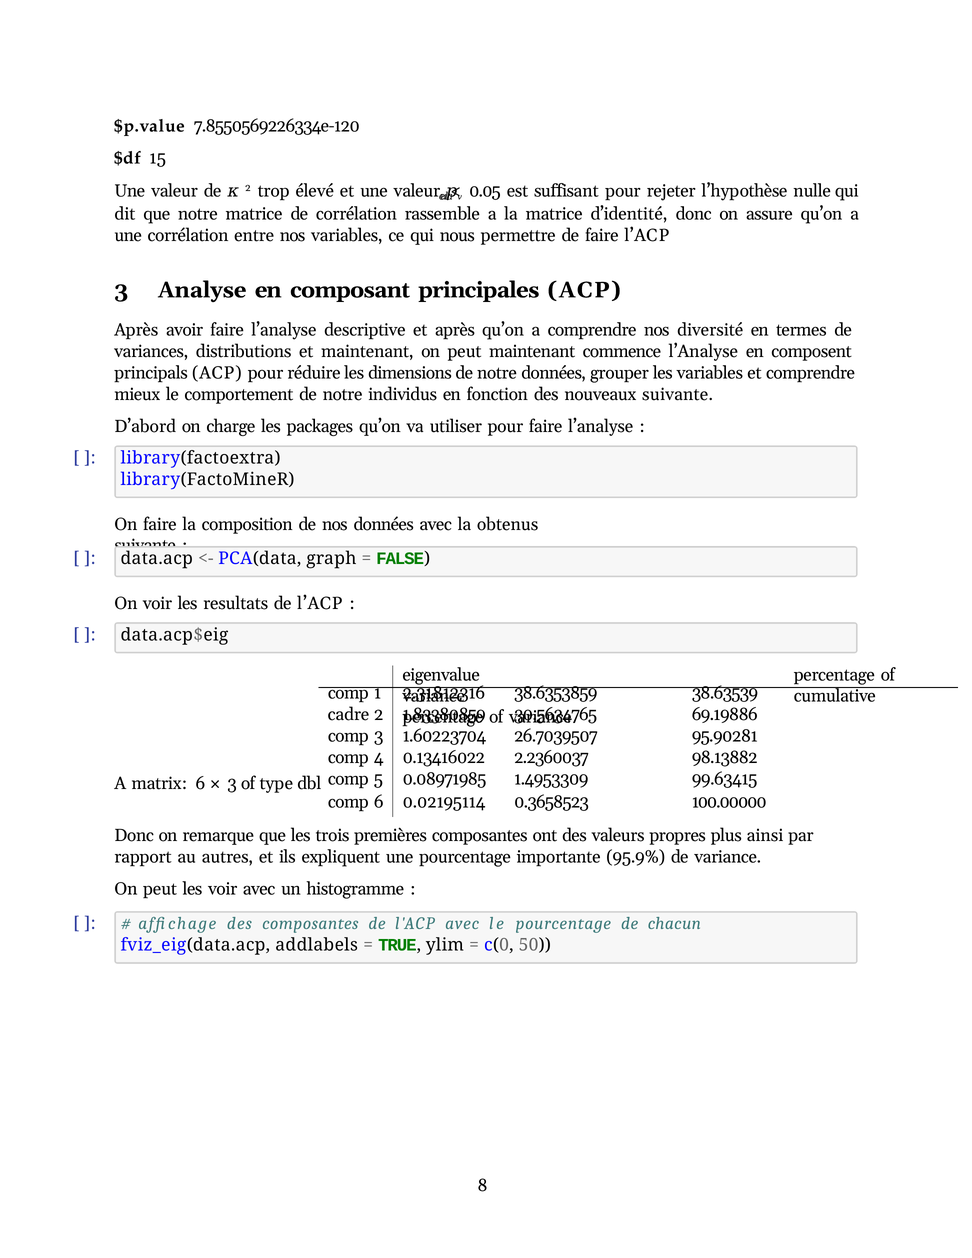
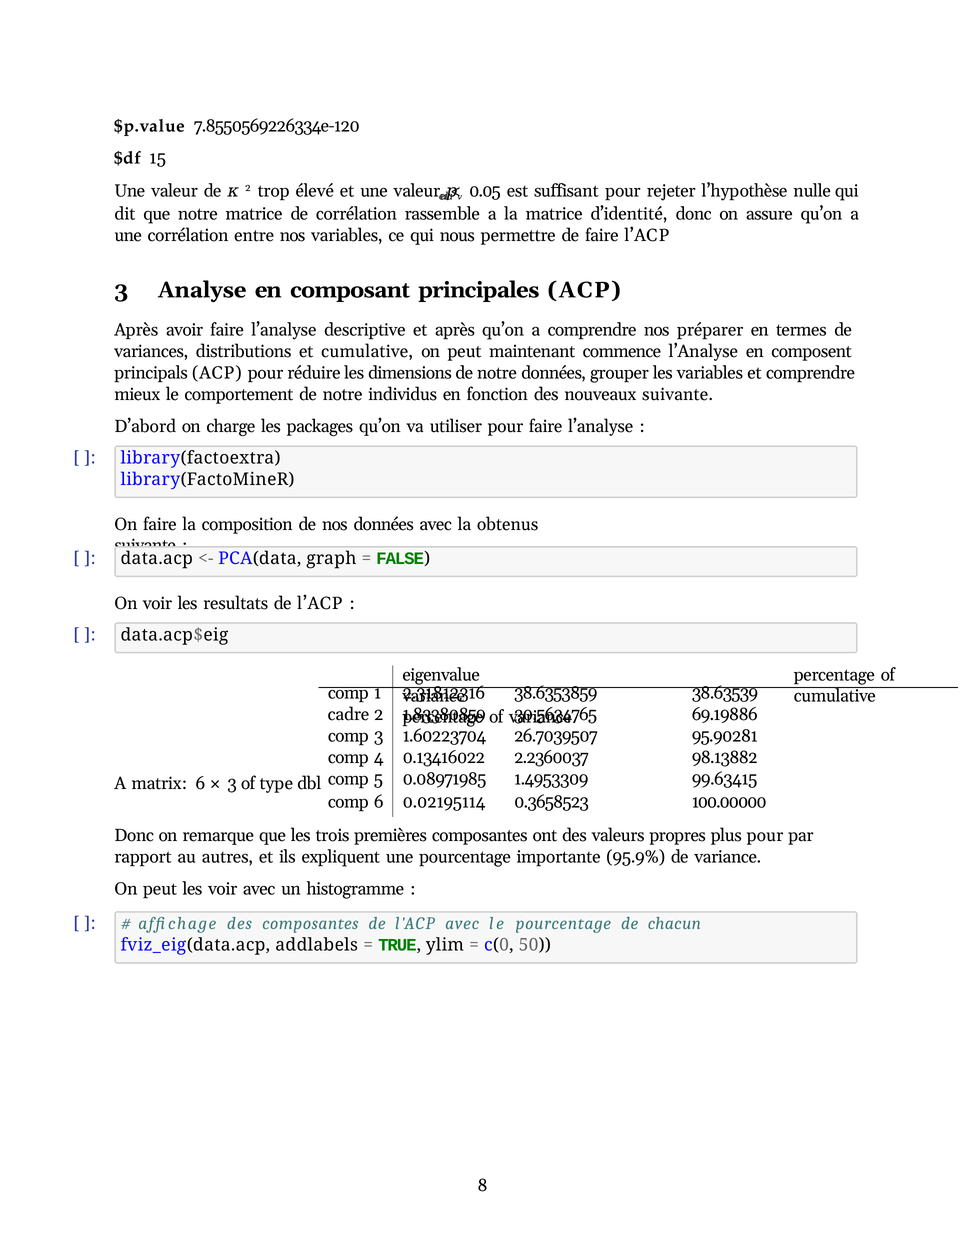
diversité: diversité -> préparer (710, 330)
et maintenant: maintenant -> cumulative (367, 351)
plus ainsi: ainsi -> pour (765, 835)
